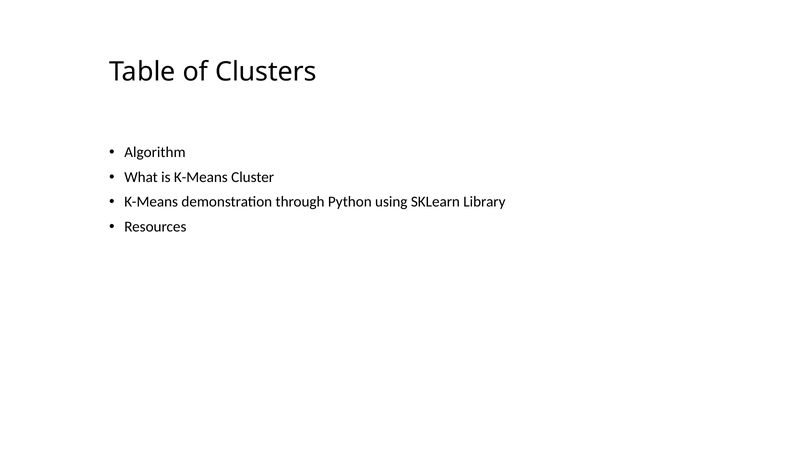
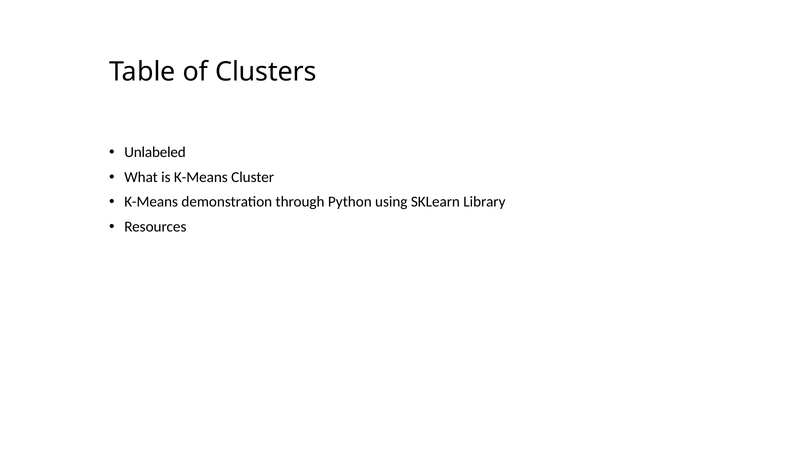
Algorithm: Algorithm -> Unlabeled (155, 152)
